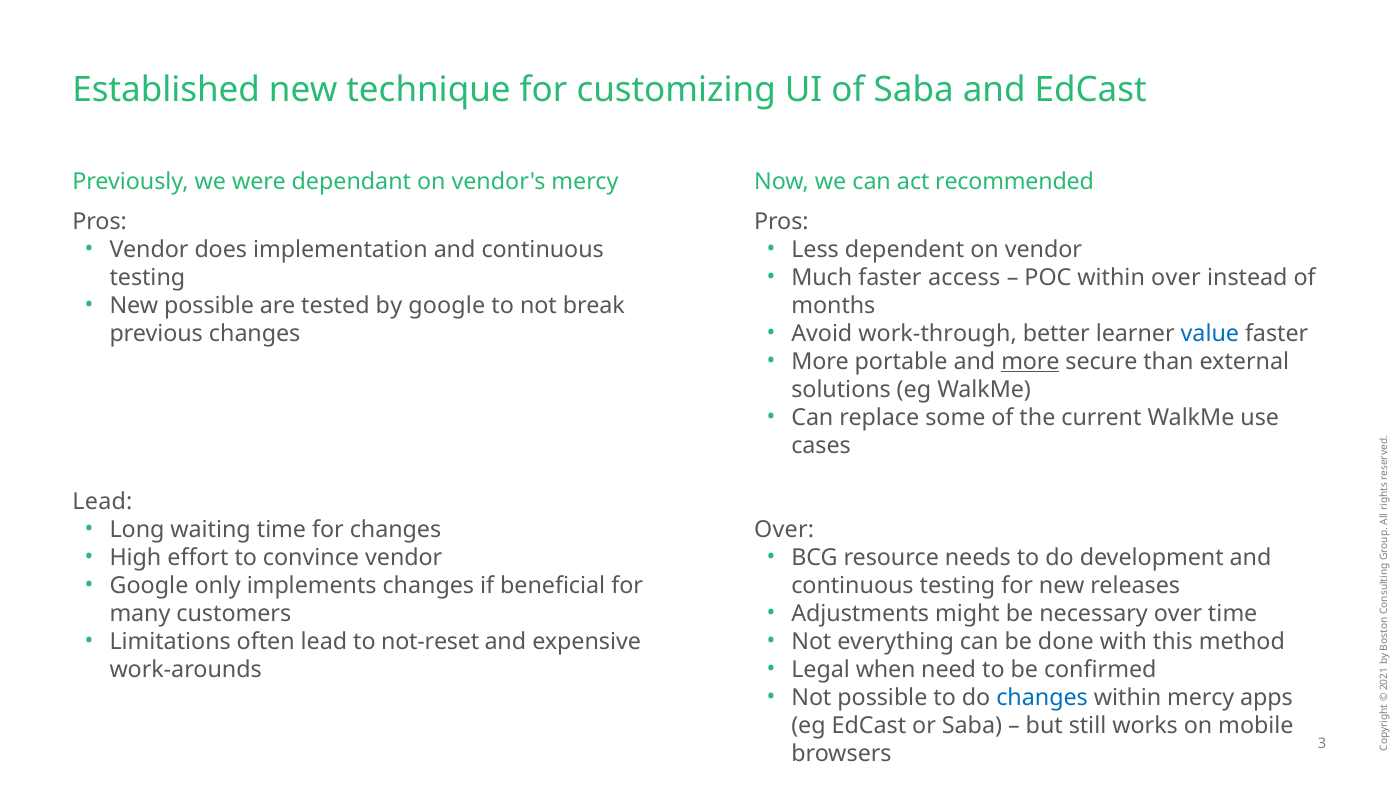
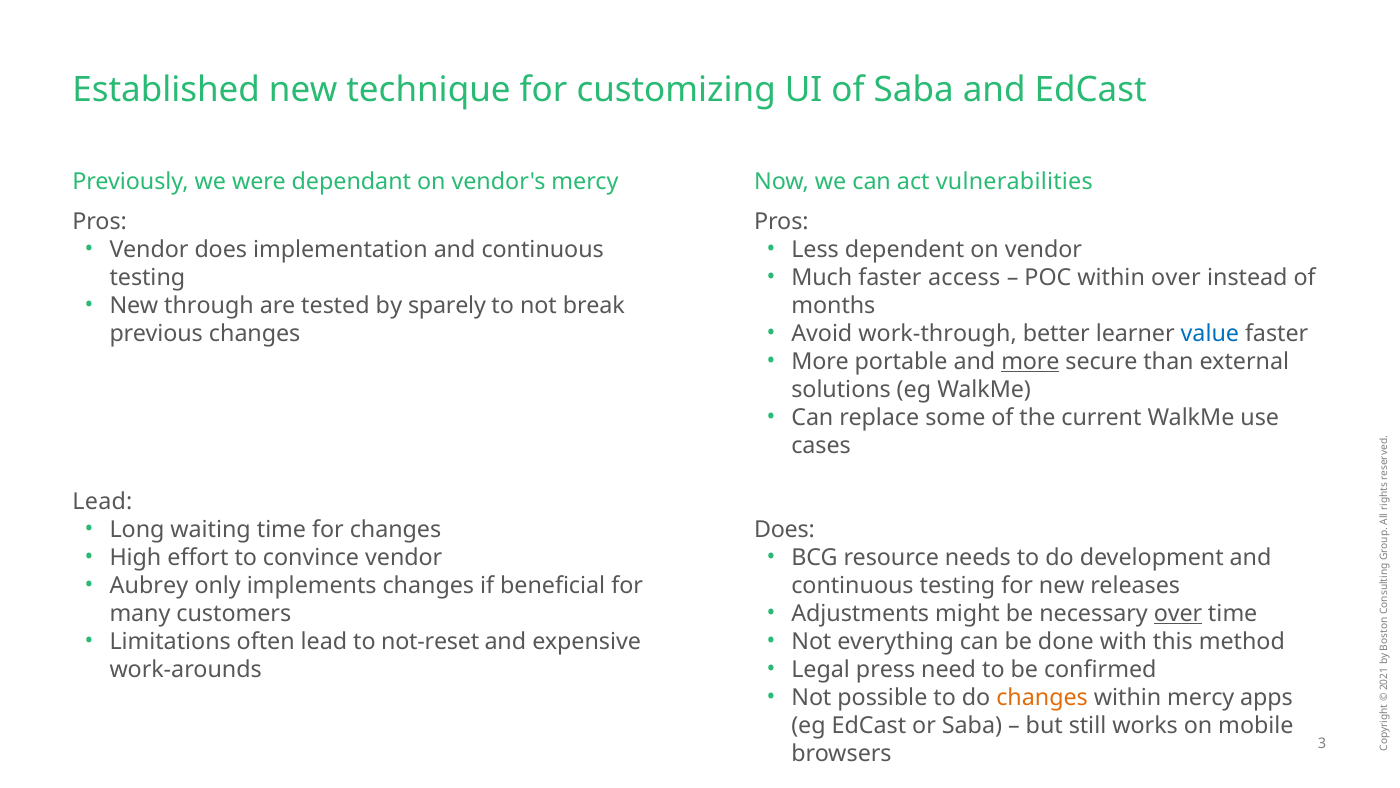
recommended: recommended -> vulnerabilities (1014, 181)
New possible: possible -> through (209, 305)
by google: google -> sparely (447, 305)
Over: Over -> Does (784, 529)
Google: Google -> Aubrey (149, 585)
over underline: none -> present (1178, 613)
when: when -> press (886, 669)
changes colour: blue -> orange (1042, 697)
